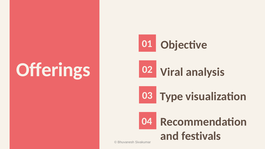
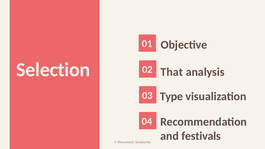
Offerings: Offerings -> Selection (53, 70)
Viral: Viral -> That (172, 72)
